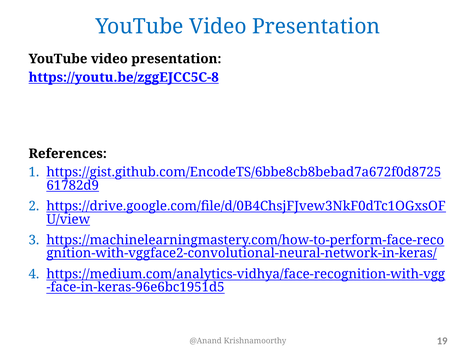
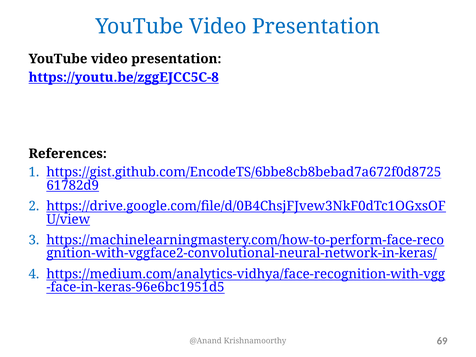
19: 19 -> 69 (442, 341)
